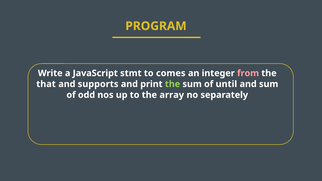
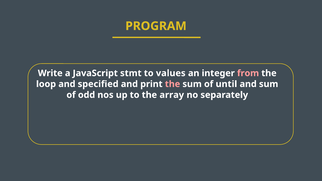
comes: comes -> values (171, 73)
that: that -> loop (46, 84)
supports: supports -> specified (98, 84)
the colour: light green -> pink (173, 84)
